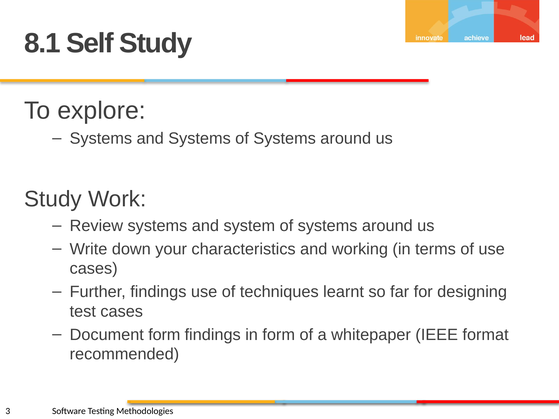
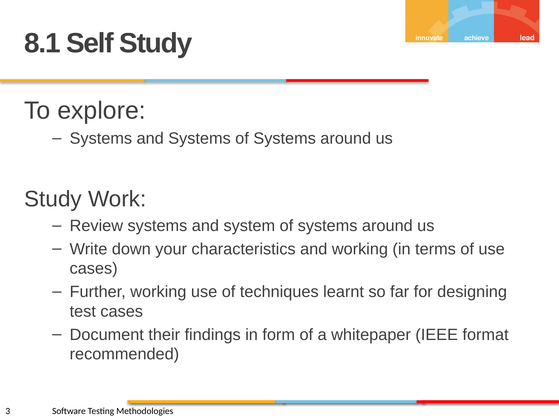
Further findings: findings -> working (158, 292)
Document form: form -> their (164, 335)
